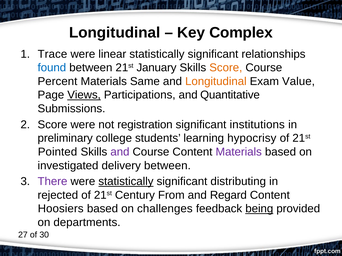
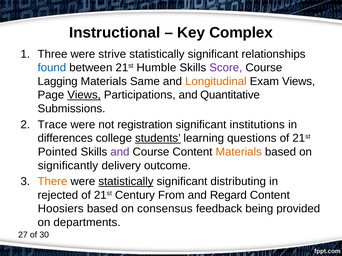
Longitudinal: Longitudinal -> Instructional (115, 33)
Trace: Trace -> Three (52, 54)
linear: linear -> strive (112, 54)
January: January -> Humble (156, 68)
Score colour: orange -> purple (226, 68)
Percent: Percent -> Lagging (58, 81)
Exam Value: Value -> Views (299, 81)
Score: Score -> Trace (52, 125)
preliminary: preliminary -> differences (65, 138)
students underline: none -> present (158, 138)
hypocrisy: hypocrisy -> questions (252, 138)
Materials colour: purple -> orange (239, 152)
investigated: investigated -> significantly (68, 166)
delivery between: between -> outcome (167, 166)
There colour: purple -> orange (52, 182)
challenges: challenges -> consensus (165, 209)
being underline: present -> none (259, 209)
